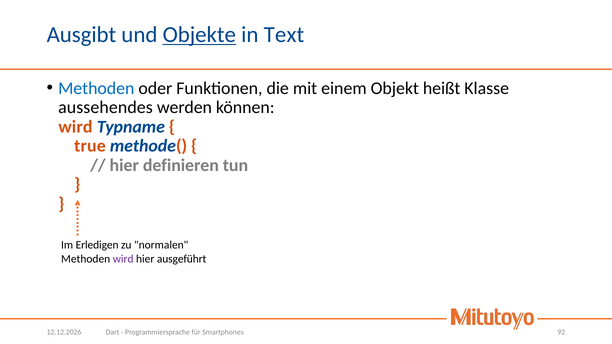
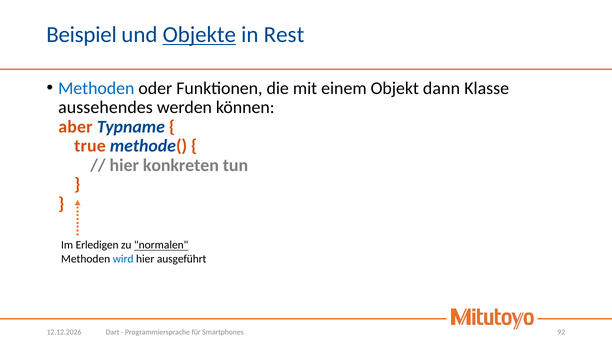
Ausgibt: Ausgibt -> Beispiel (82, 35)
Text: Text -> Rest (284, 35)
heißt: heißt -> dann (442, 88)
wird: wird -> aber (75, 127)
definieren: definieren -> konkreten (181, 165)
normalen underline: none -> present (161, 245)
wird colour: purple -> blue (123, 259)
